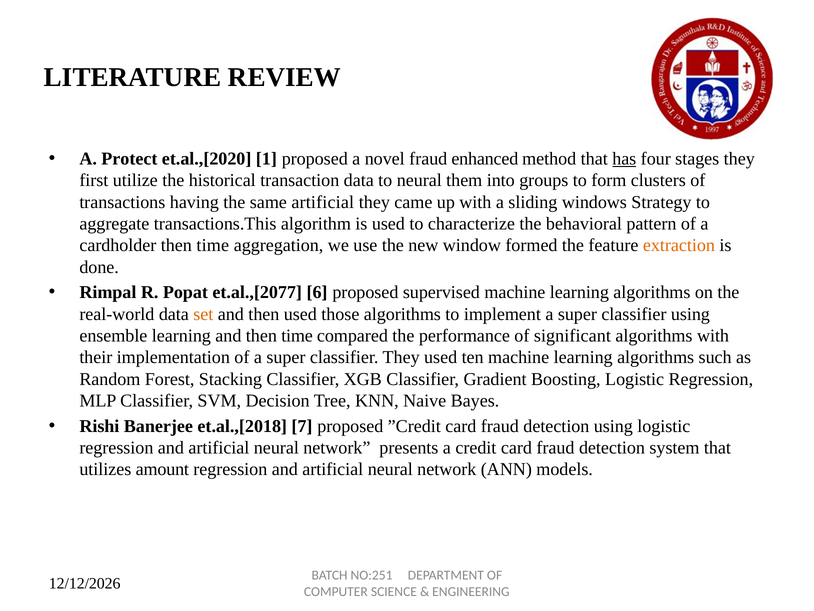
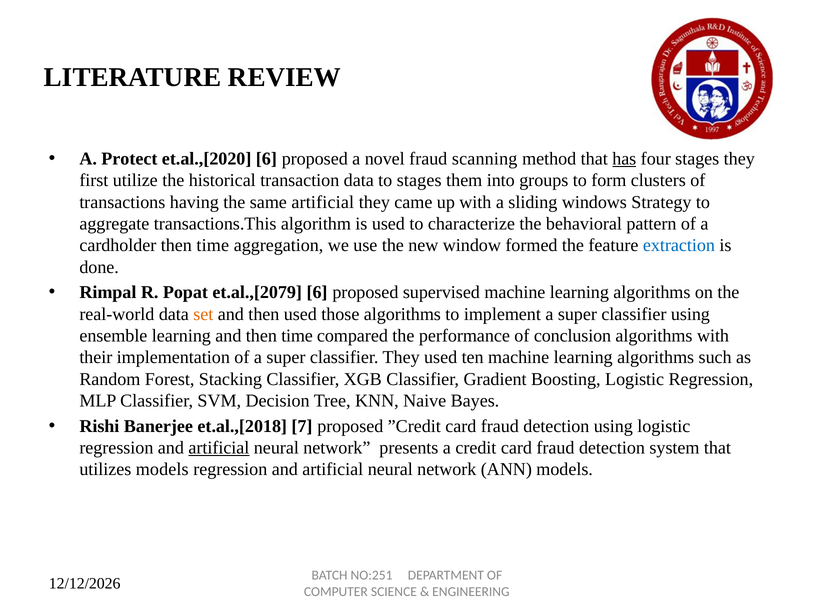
et.al.,[2020 1: 1 -> 6 (266, 159)
enhanced: enhanced -> scanning (485, 159)
to neural: neural -> stages (419, 180)
extraction colour: orange -> blue (679, 245)
et.al.,[2077: et.al.,[2077 -> et.al.,[2079 (257, 292)
significant: significant -> conclusion (573, 336)
artificial underline: none -> present (219, 447)
utilizes amount: amount -> models (162, 469)
